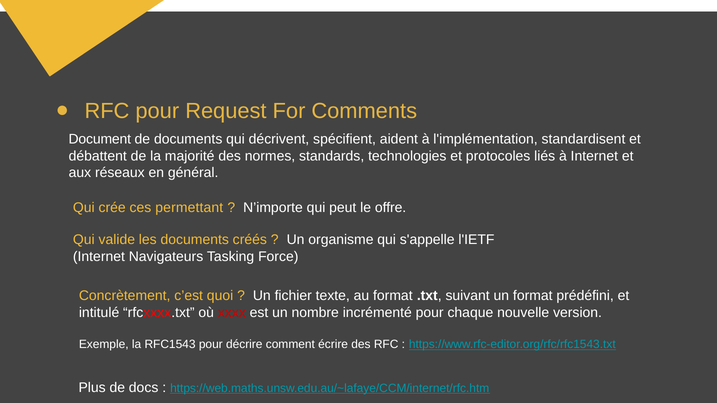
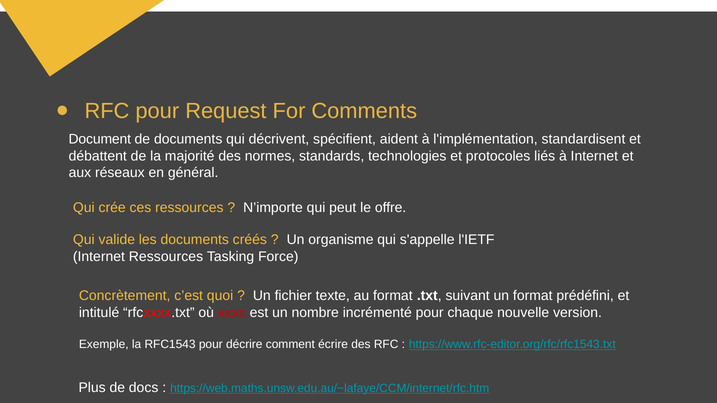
ces permettant: permettant -> ressources (189, 208)
Internet Navigateurs: Navigateurs -> Ressources (166, 257)
